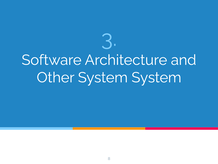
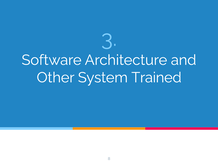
System System: System -> Trained (156, 77)
